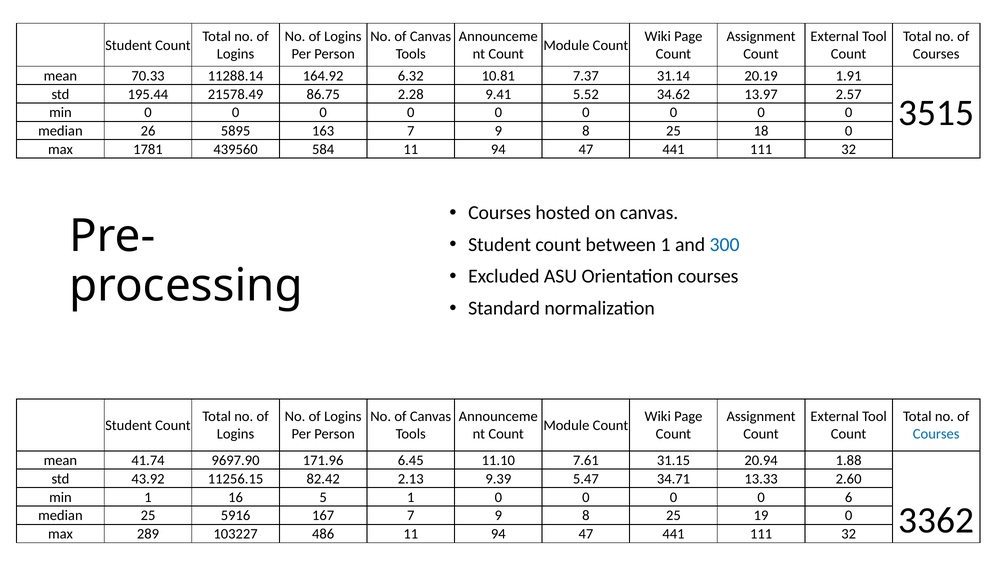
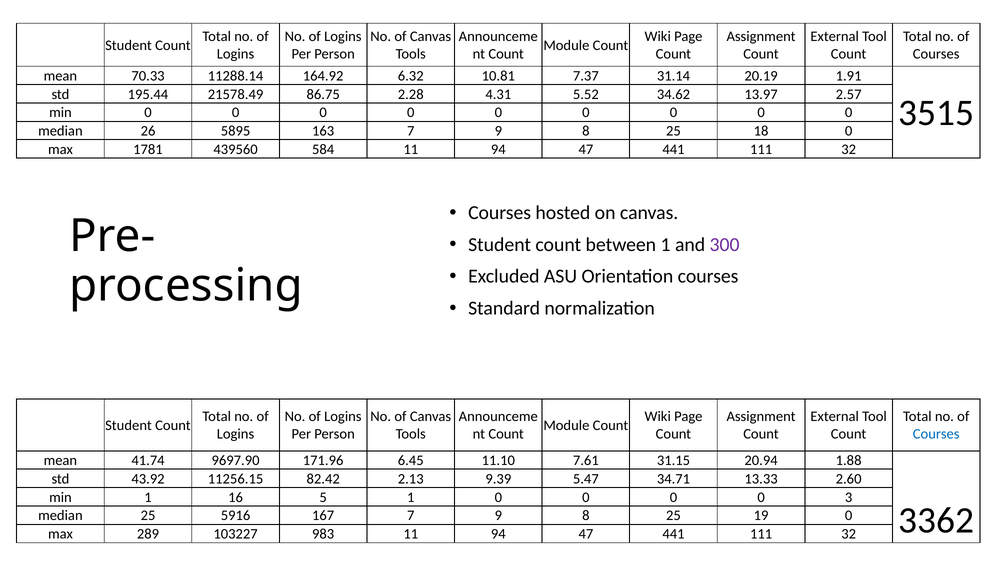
9.41: 9.41 -> 4.31 (498, 94)
300 colour: blue -> purple (725, 245)
6: 6 -> 3 (849, 497)
486: 486 -> 983 (323, 534)
